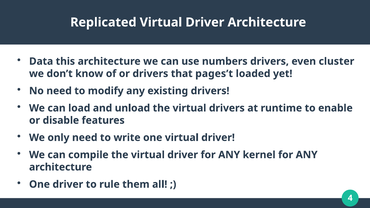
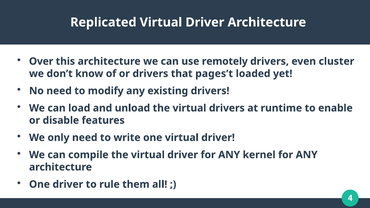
Data: Data -> Over (41, 61)
numbers: numbers -> remotely (225, 61)
